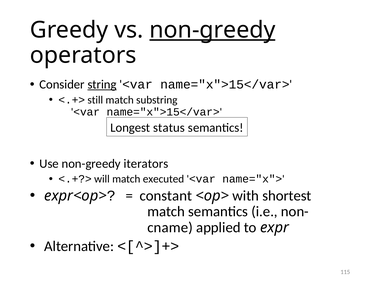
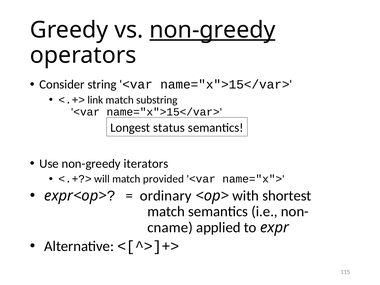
string underline: present -> none (102, 85)
still: still -> link (95, 100)
executed: executed -> provided (163, 179)
constant: constant -> ordinary (166, 196)
